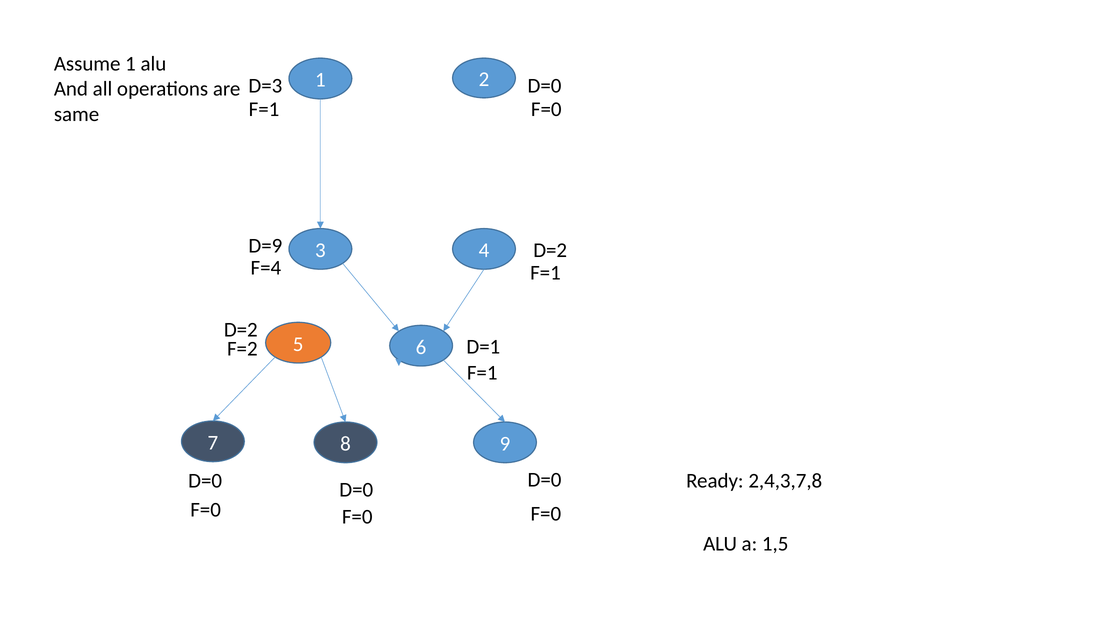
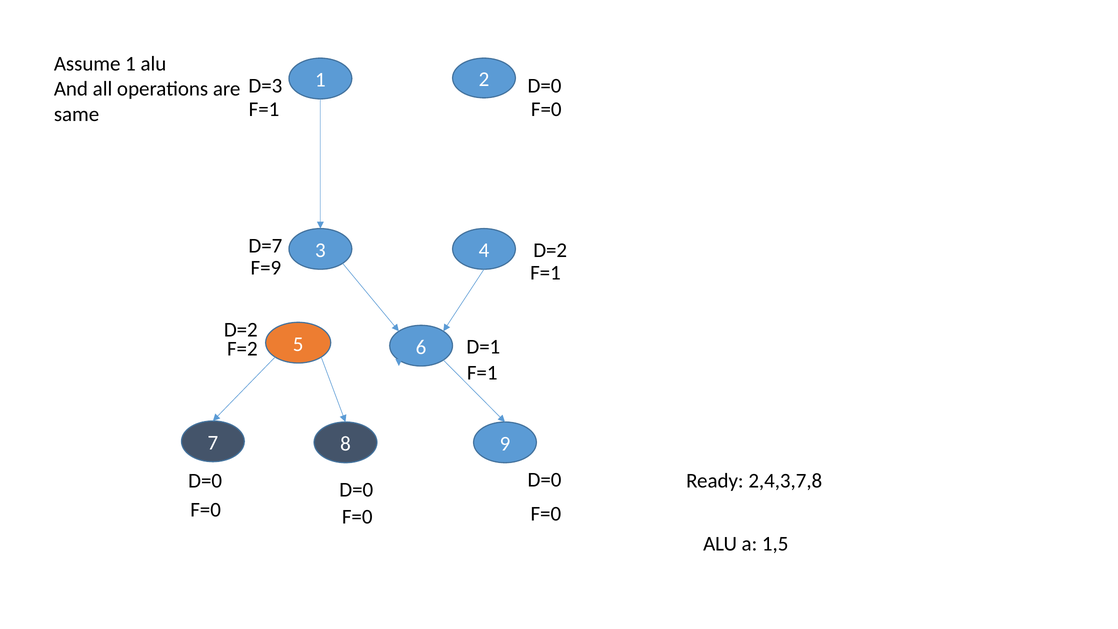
D=9: D=9 -> D=7 (265, 246)
F=4: F=4 -> F=9 (266, 268)
